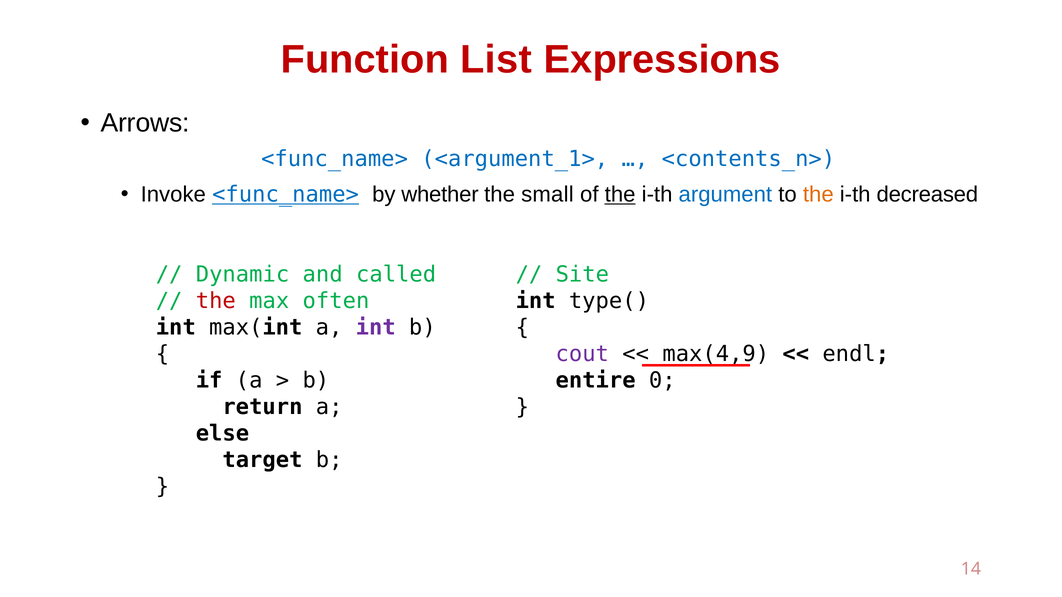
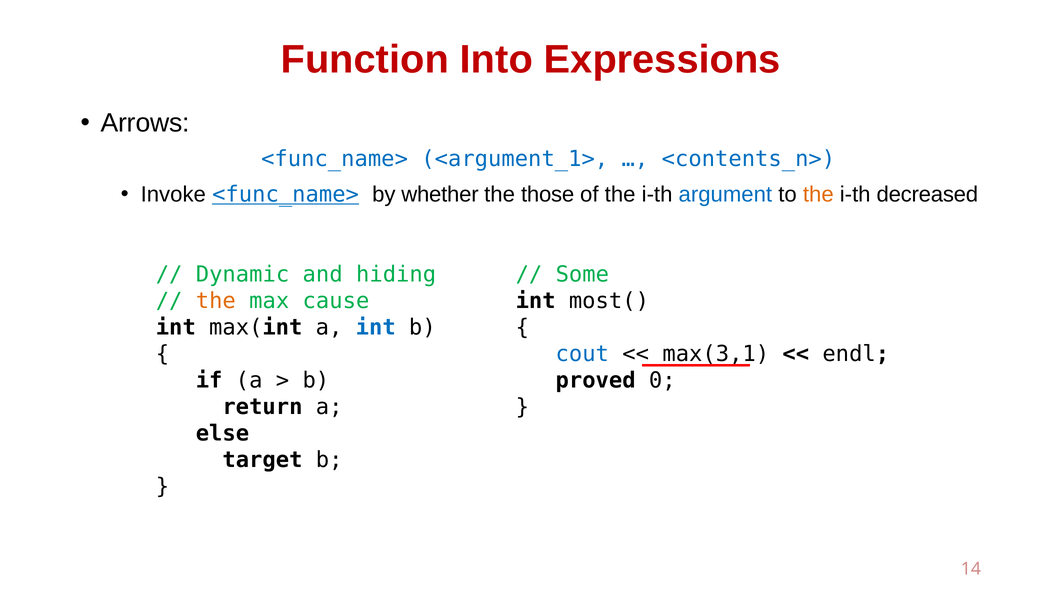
List: List -> Into (496, 60)
small: small -> those (548, 195)
the underline: present -> none (620, 195)
Site: Site -> Some (582, 274)
called: called -> hiding (396, 274)
type(: type( -> most( (609, 301)
the colour: red -> orange (216, 301)
often: often -> cause (336, 301)
int colour: purple -> blue (376, 328)
cout colour: purple -> blue (582, 354)
max(4,9: max(4,9 -> max(3,1 (716, 354)
entire: entire -> proved (596, 381)
